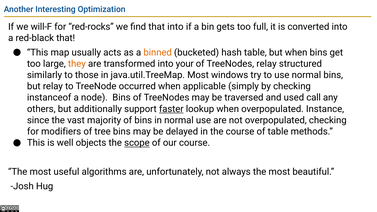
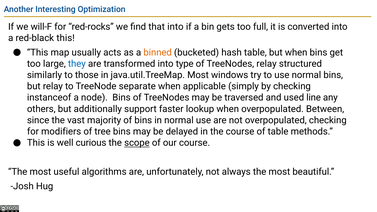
red-black that: that -> this (66, 38)
they colour: orange -> blue (77, 64)
your: your -> type (185, 64)
occurred: occurred -> separate (137, 86)
call: call -> line (314, 98)
faster underline: present -> none (171, 109)
Instance: Instance -> Between (325, 109)
objects: objects -> curious (91, 143)
